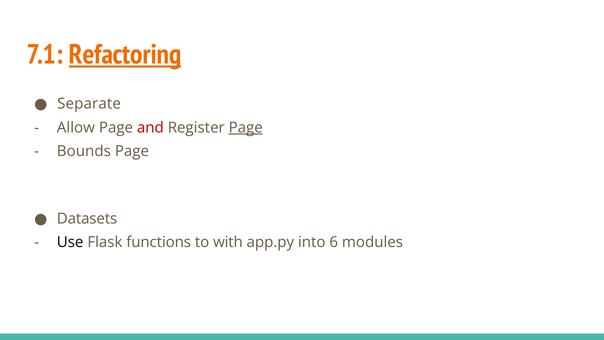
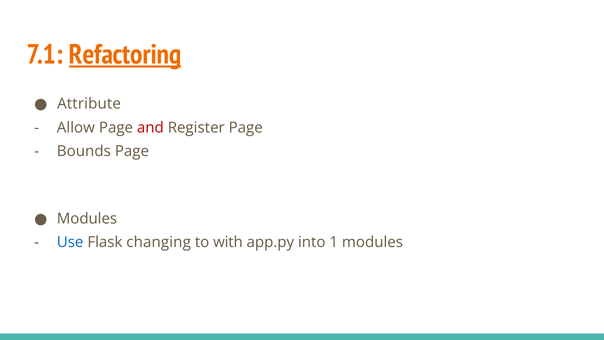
Separate: Separate -> Attribute (89, 104)
Page underline: present -> none (246, 127)
Datasets: Datasets -> Modules (87, 218)
Use colour: black -> blue (70, 242)
functions: functions -> changing (159, 242)
6: 6 -> 1 (334, 242)
